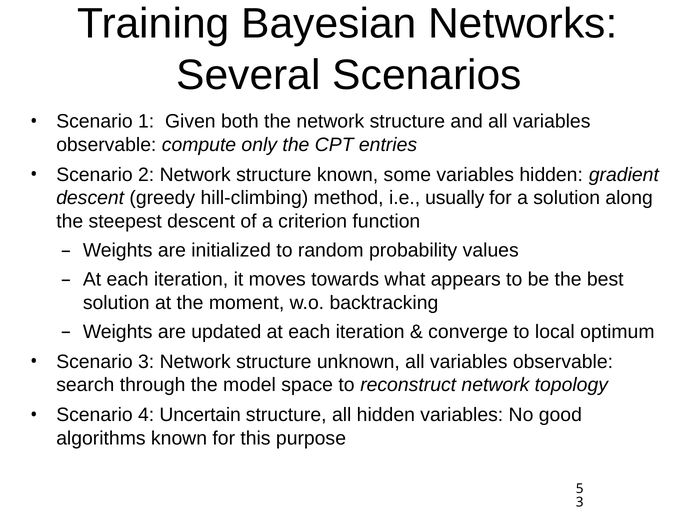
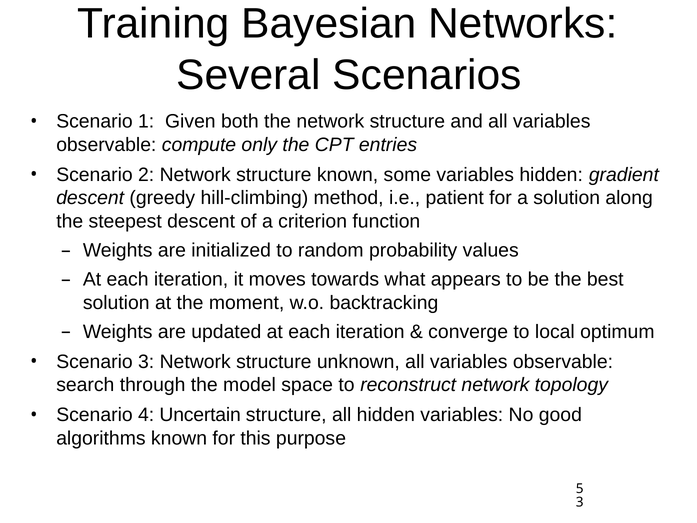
usually: usually -> patient (455, 198)
